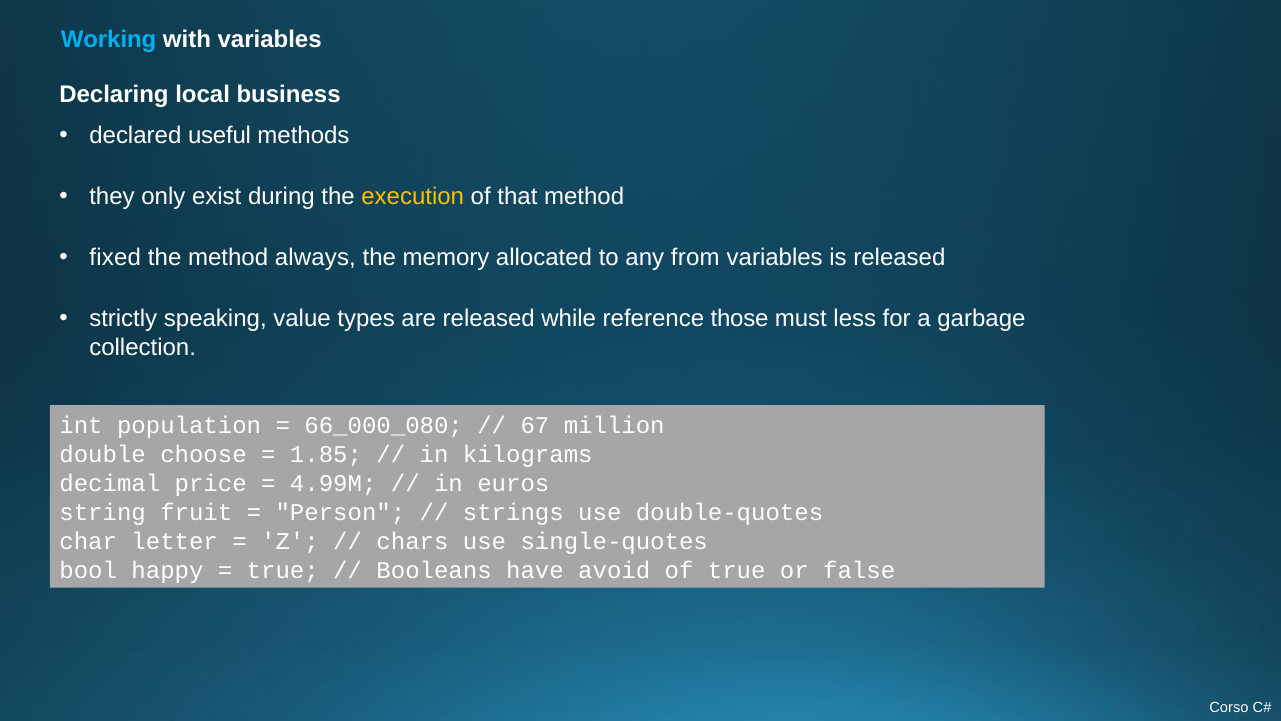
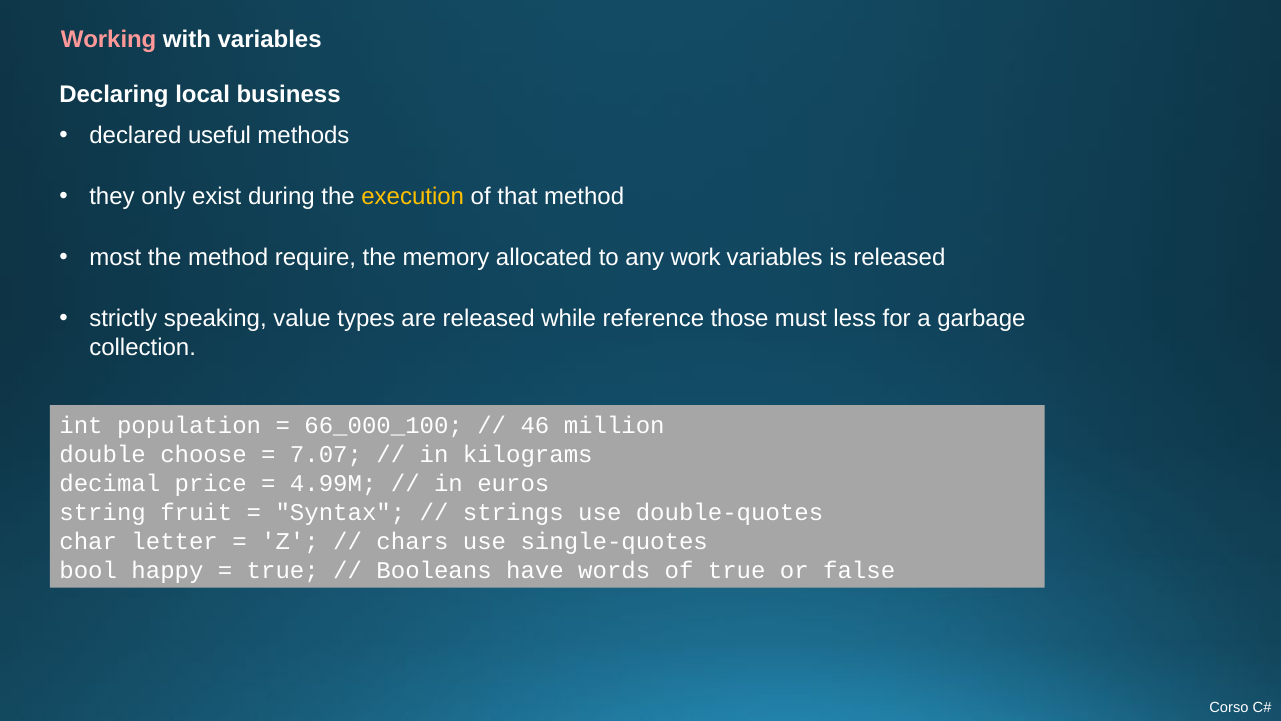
Working colour: light blue -> pink (109, 40)
fixed: fixed -> most (115, 258)
always: always -> require (315, 258)
from: from -> work (696, 258)
66_000_080: 66_000_080 -> 66_000_100 (384, 426)
67: 67 -> 46 (535, 426)
1.85: 1.85 -> 7.07 (326, 455)
Person: Person -> Syntax (340, 512)
avoid: avoid -> words (614, 570)
